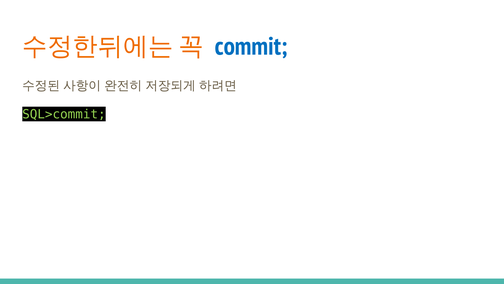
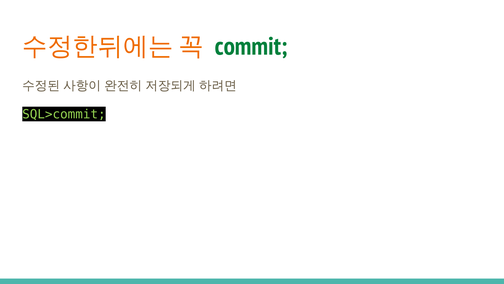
commit colour: blue -> green (251, 46)
